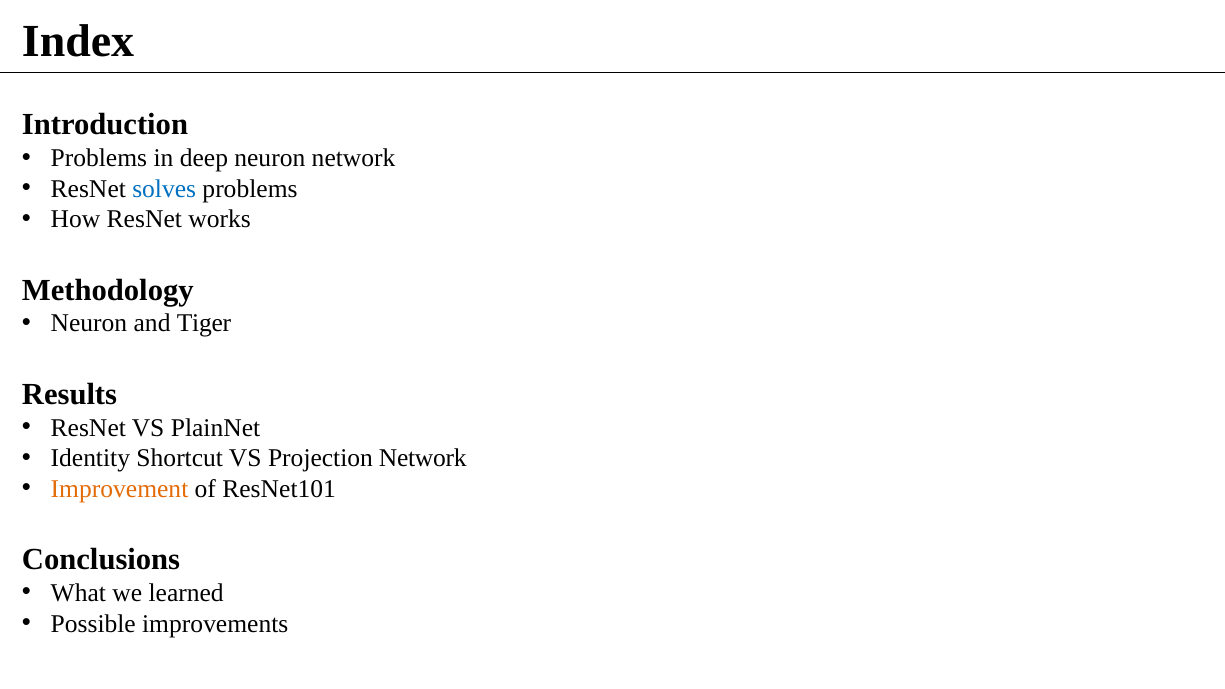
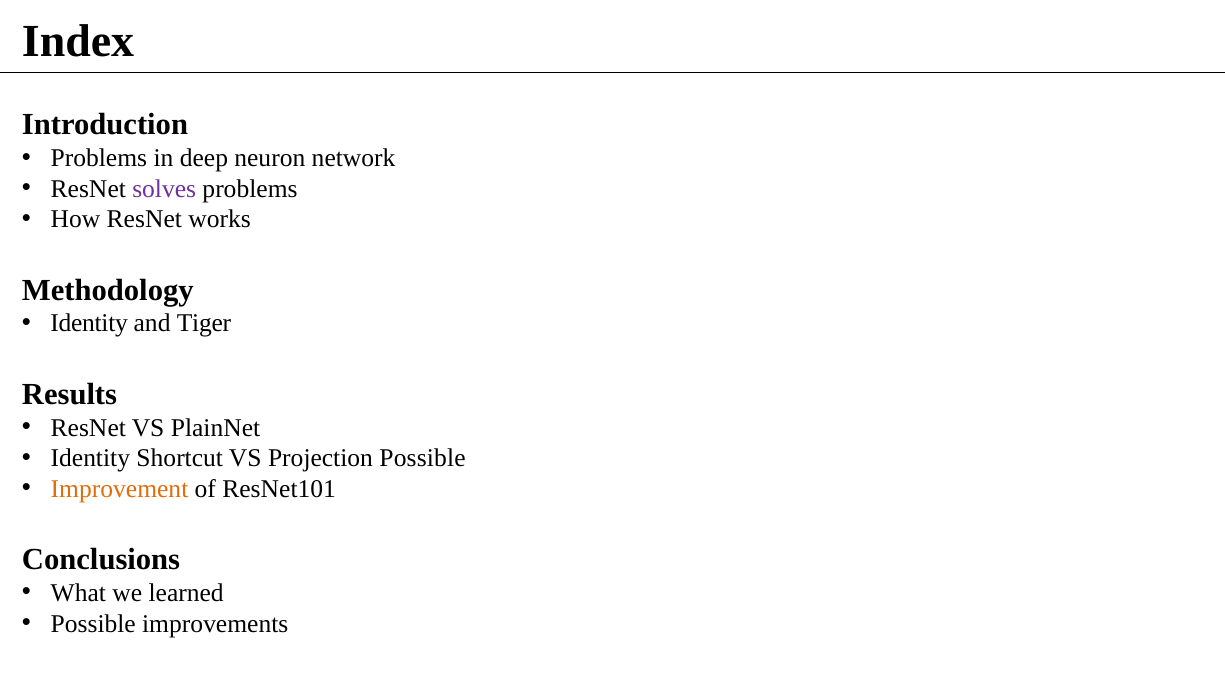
solves colour: blue -> purple (164, 189)
Neuron: Neuron -> Identity (89, 323)
Projection Network: Network -> Possible (423, 458)
